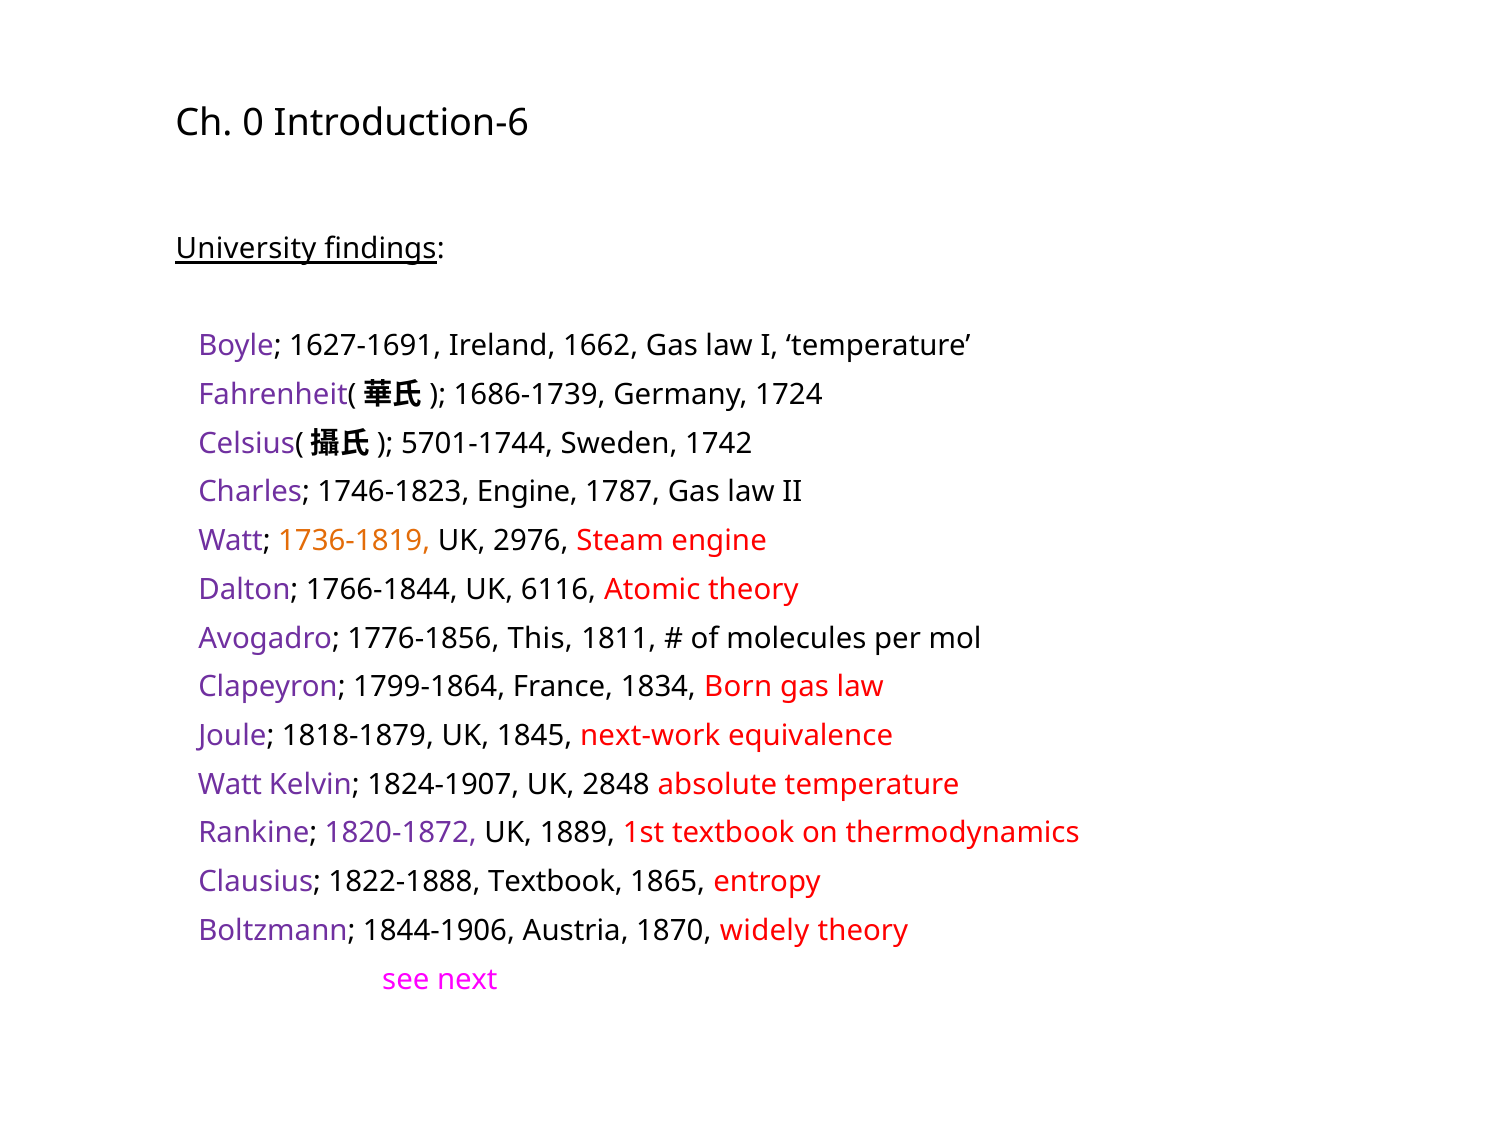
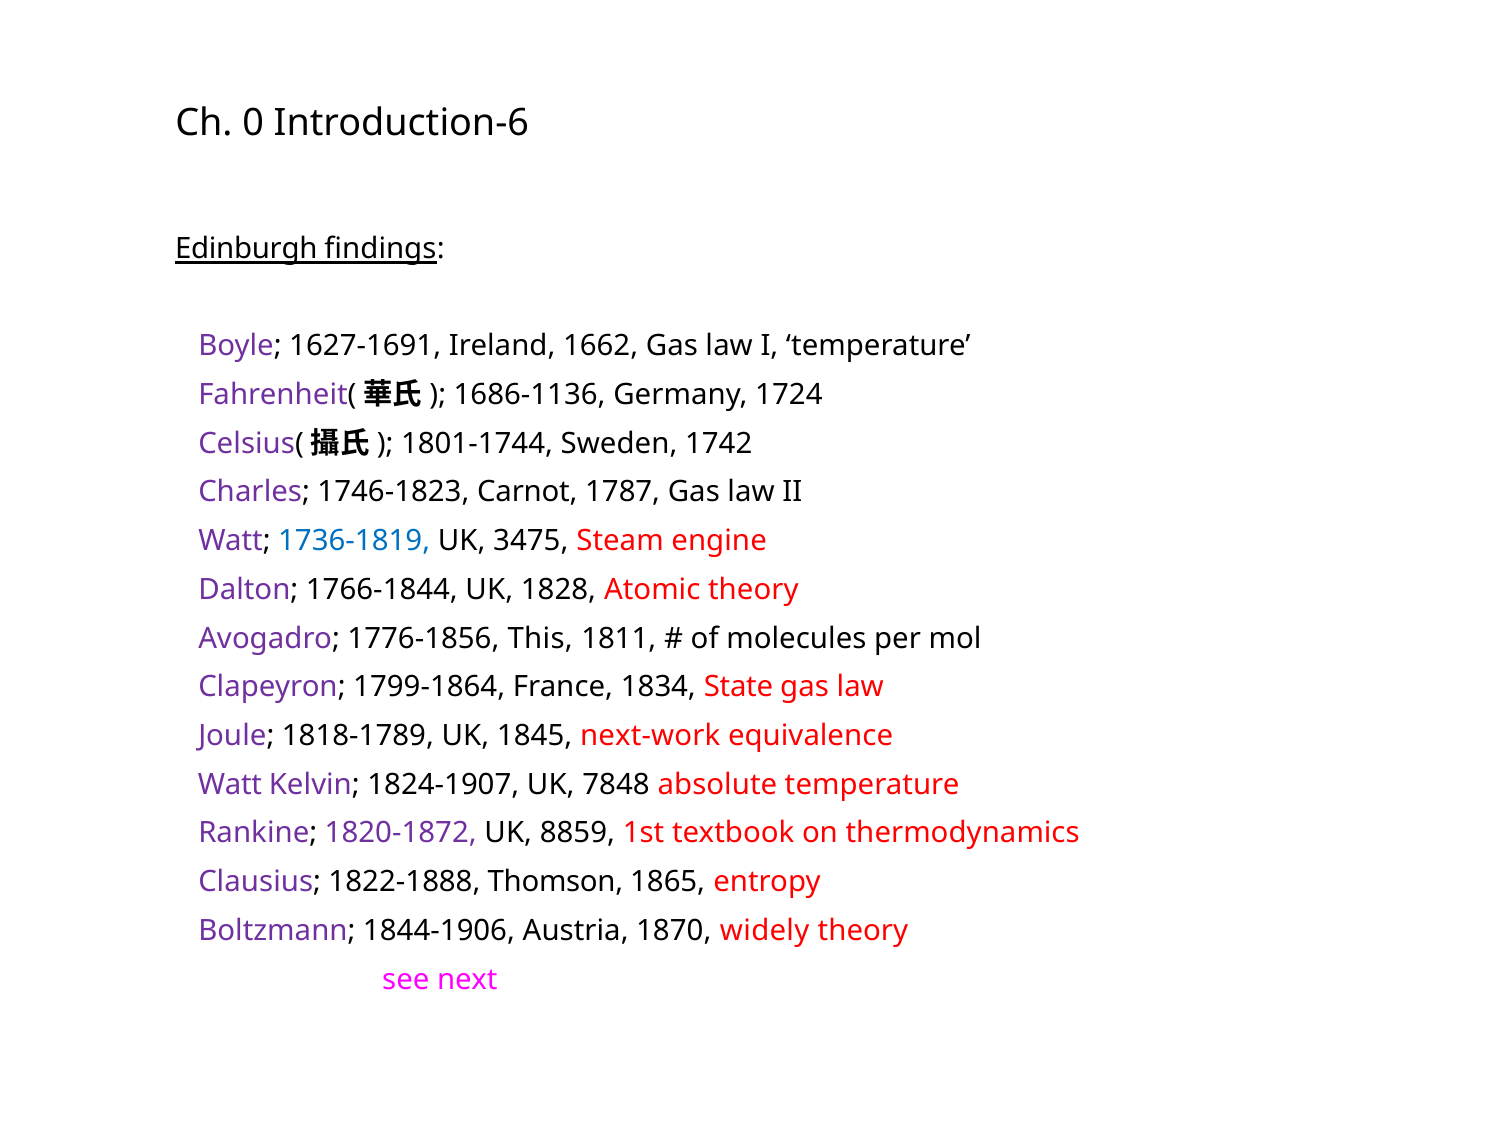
University: University -> Edinburgh (246, 249)
1686-1739: 1686-1739 -> 1686-1136 (530, 395)
5701-1744: 5701-1744 -> 1801-1744 (477, 444)
1746-1823 Engine: Engine -> Carnot (527, 492)
1736-1819 colour: orange -> blue (354, 541)
2976: 2976 -> 3475 (531, 541)
6116: 6116 -> 1828 (558, 590)
Born: Born -> State (738, 687)
1818-1879: 1818-1879 -> 1818-1789 (358, 736)
2848: 2848 -> 7848 (616, 785)
1889: 1889 -> 8859 (577, 833)
1822-1888 Textbook: Textbook -> Thomson (555, 882)
